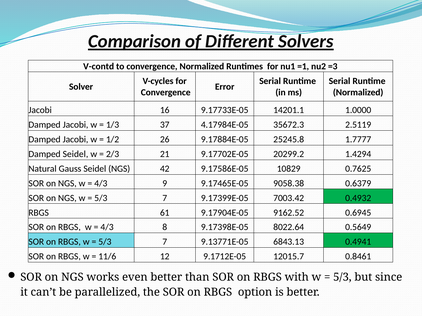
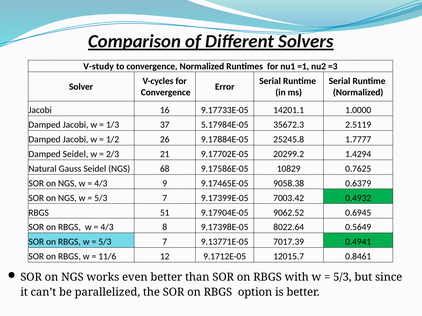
V-contd: V-contd -> V-study (99, 66)
4.17984E-05: 4.17984E-05 -> 5.17984E-05 (225, 125)
42: 42 -> 68 (165, 169)
61: 61 -> 51 (165, 213)
9162.52: 9162.52 -> 9062.52 (289, 213)
6843.13: 6843.13 -> 7017.39 (289, 242)
